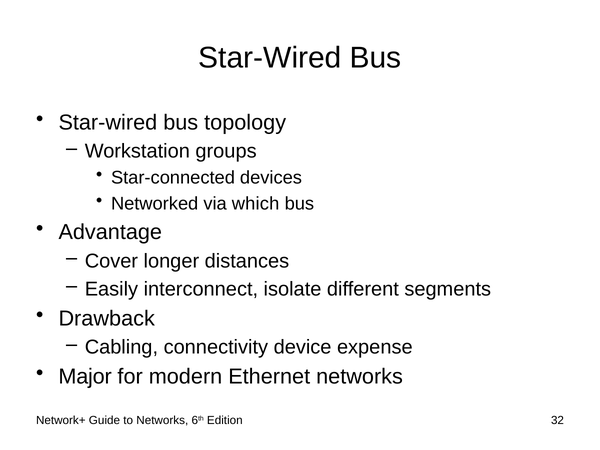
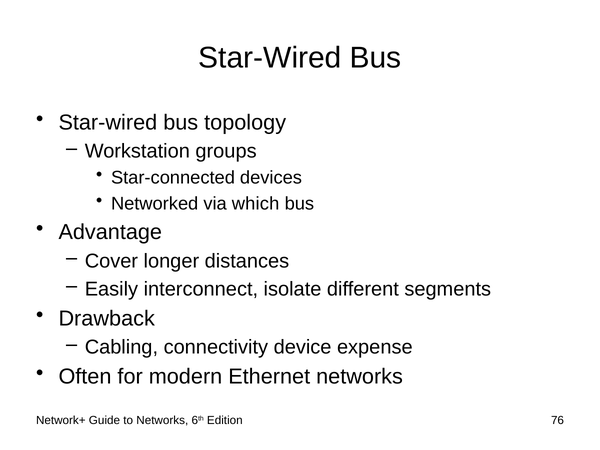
Major: Major -> Often (85, 377)
32: 32 -> 76 (557, 421)
